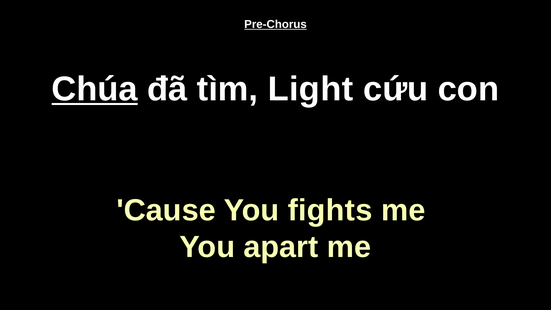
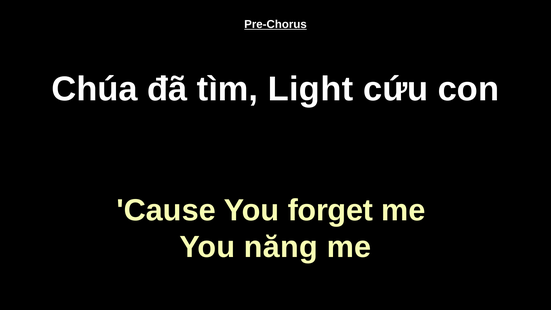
Chúa underline: present -> none (95, 89)
fights: fights -> forget (330, 210)
apart: apart -> năng (281, 247)
